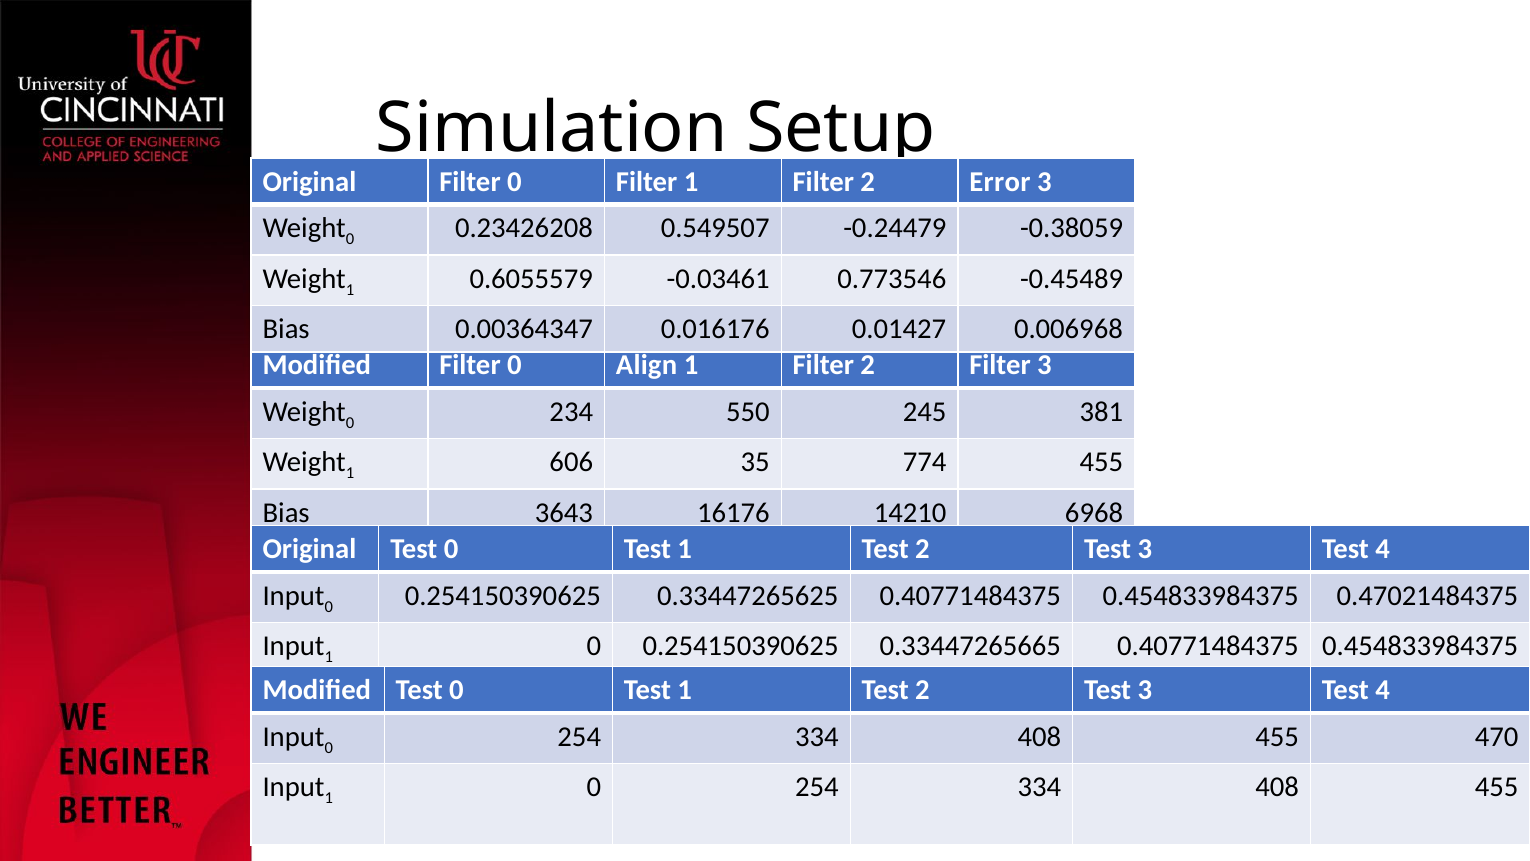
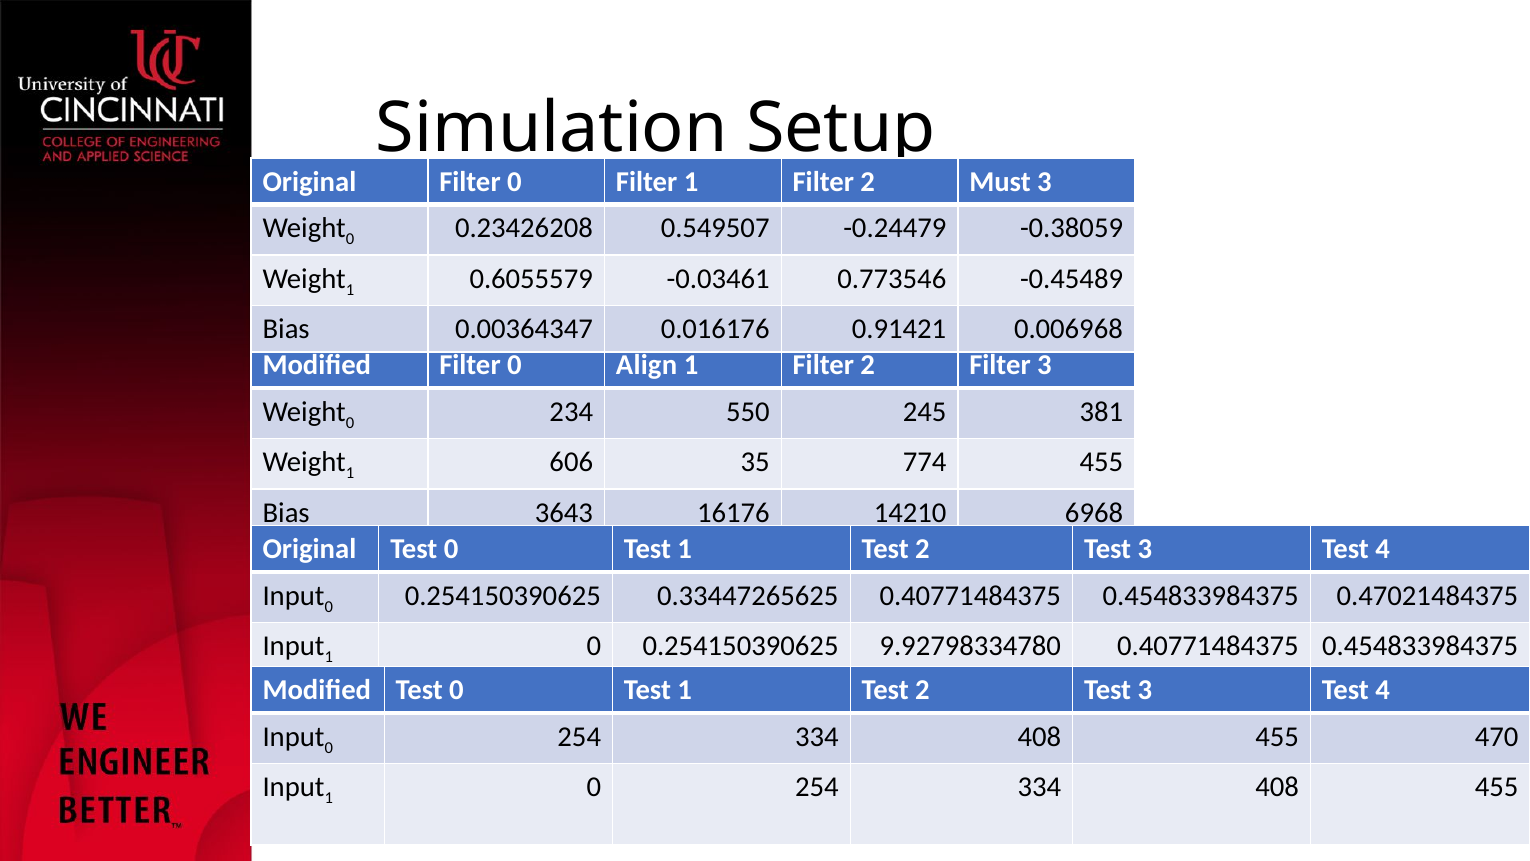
Error: Error -> Must (1000, 181)
0.01427: 0.01427 -> 0.91421 (899, 329)
0.33447265665: 0.33447265665 -> 9.92798334780 (970, 646)
